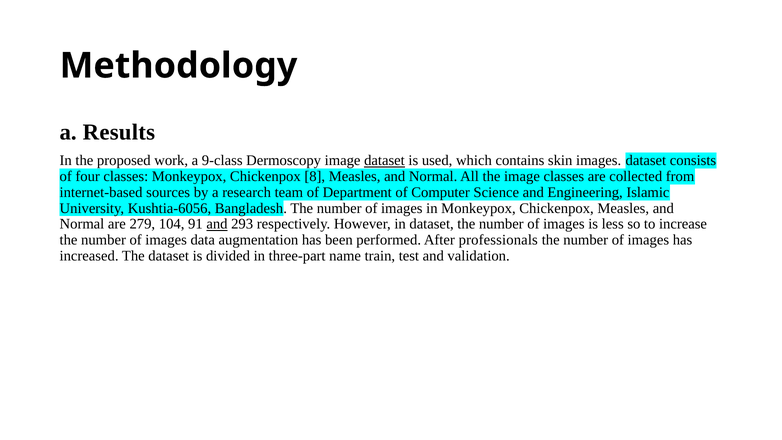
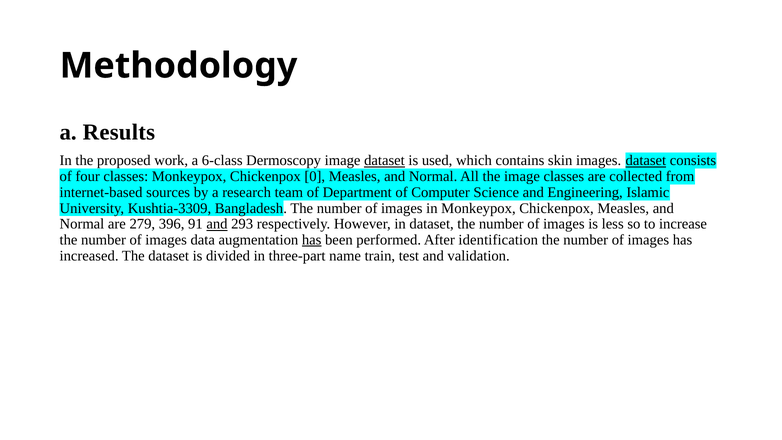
9-class: 9-class -> 6-class (222, 161)
dataset underline: none -> present (646, 161)
8: 8 -> 0 (315, 176)
Kushtia-6056: Kushtia-6056 -> Kushtia-3309 (169, 208)
104: 104 -> 396 (172, 224)
has underline: none -> present (312, 240)
professionals: professionals -> identification (498, 240)
